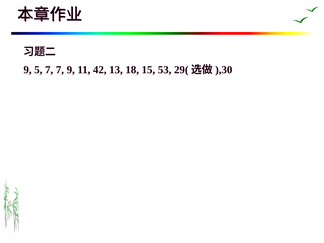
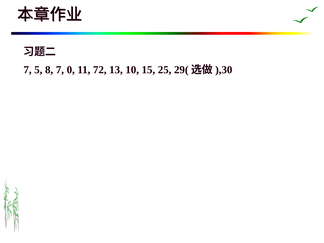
9: 9 -> 7 (28, 70)
5 7: 7 -> 8 (49, 70)
7 9: 9 -> 0 (71, 70)
42: 42 -> 72 (100, 70)
18: 18 -> 10 (132, 70)
53: 53 -> 25 (165, 70)
